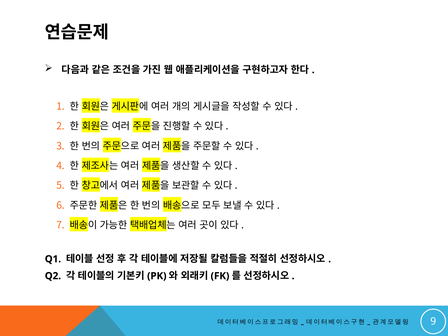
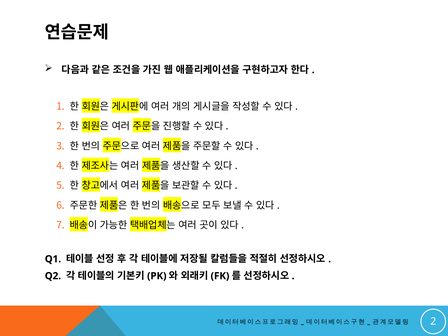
9: 9 -> 2 (433, 321)
